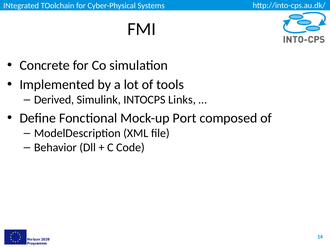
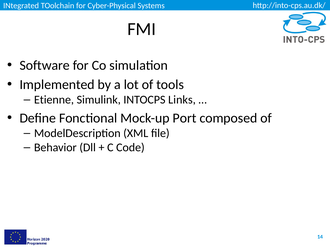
Concrete: Concrete -> Software (45, 65)
Derived: Derived -> Etienne (54, 100)
